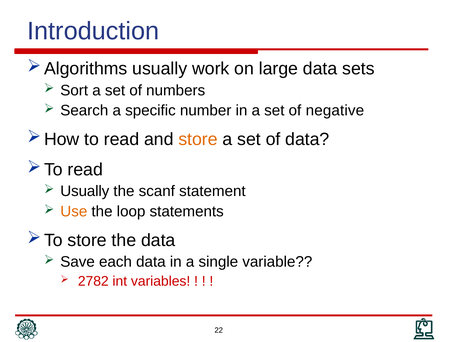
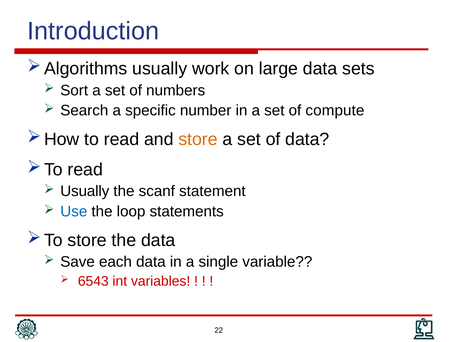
negative: negative -> compute (335, 110)
Use colour: orange -> blue (74, 211)
2782: 2782 -> 6543 (93, 280)
